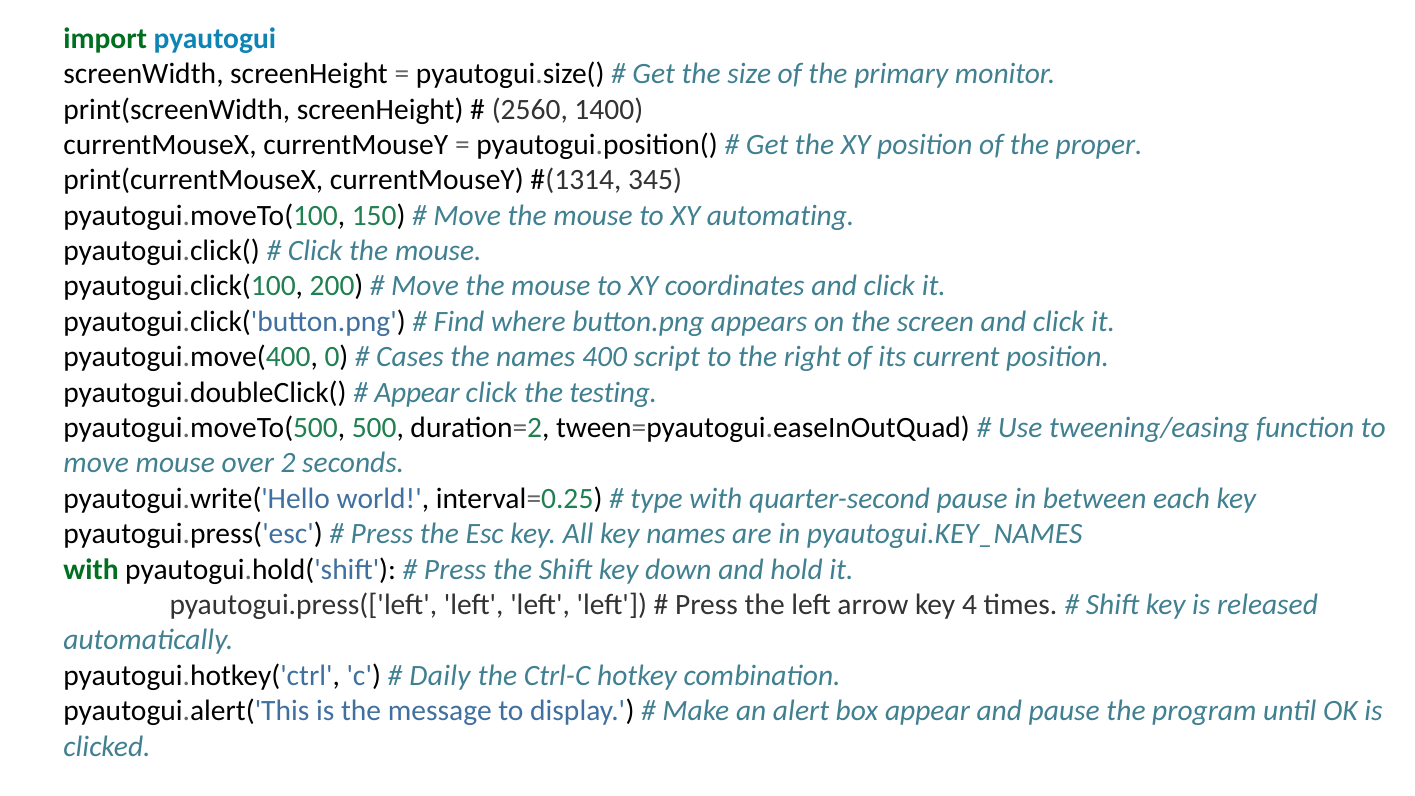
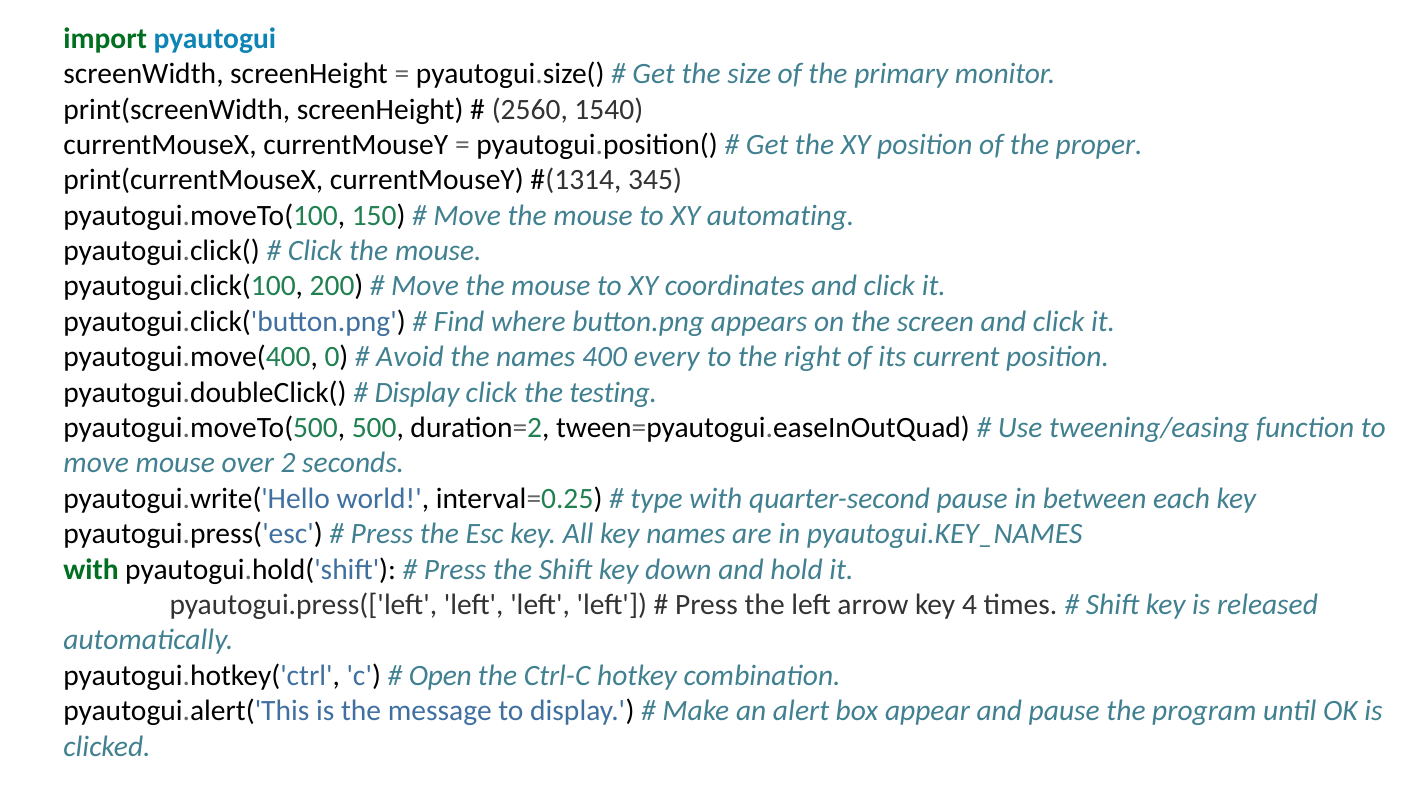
1400: 1400 -> 1540 (609, 109)
Cases: Cases -> Avoid (410, 357)
script: script -> every (667, 357)
Appear: Appear -> Display (417, 392)
Daily: Daily -> Open (440, 675)
